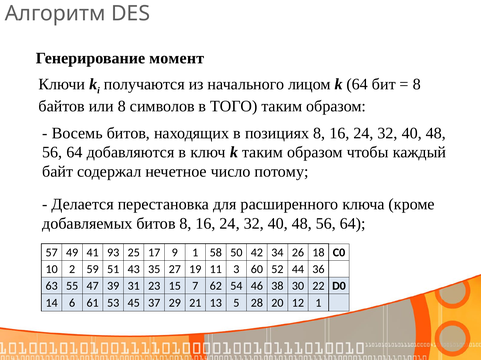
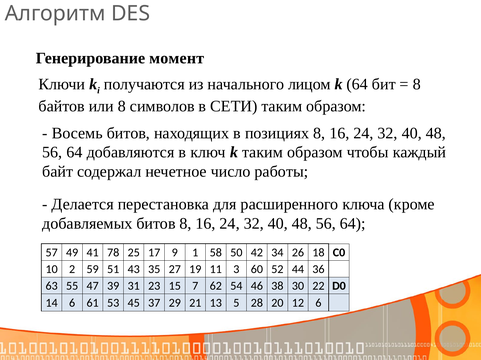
ТОГО: ТОГО -> СЕТИ (234, 106)
потому: потому -> работы (281, 172)
93: 93 -> 78 (113, 253)
12 1: 1 -> 6 (318, 303)
